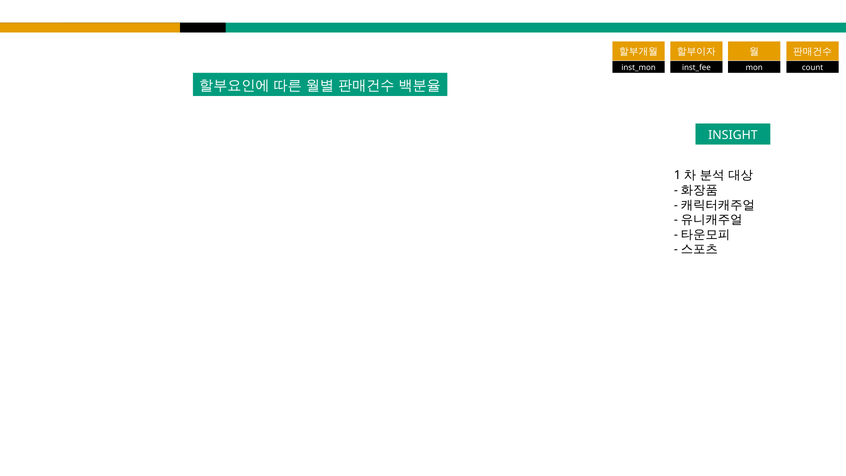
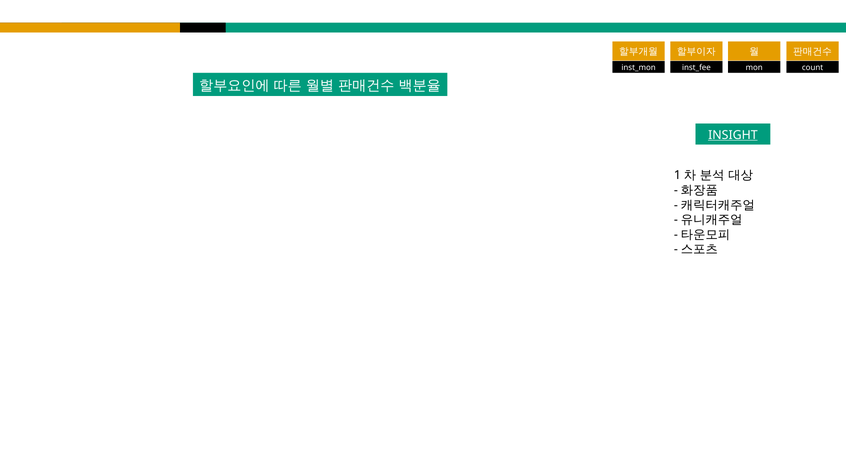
INSIGHT underline: none -> present (733, 135)
